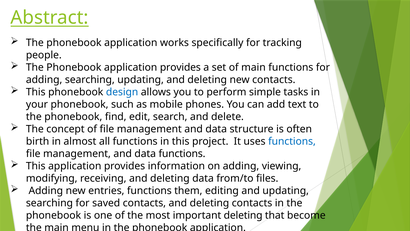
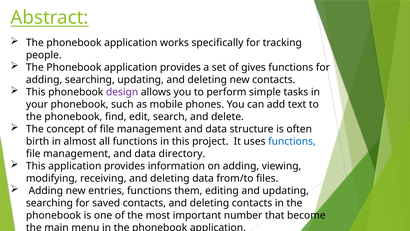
of main: main -> gives (254, 67)
design colour: blue -> purple (122, 92)
data functions: functions -> directory (182, 154)
important deleting: deleting -> number (243, 215)
